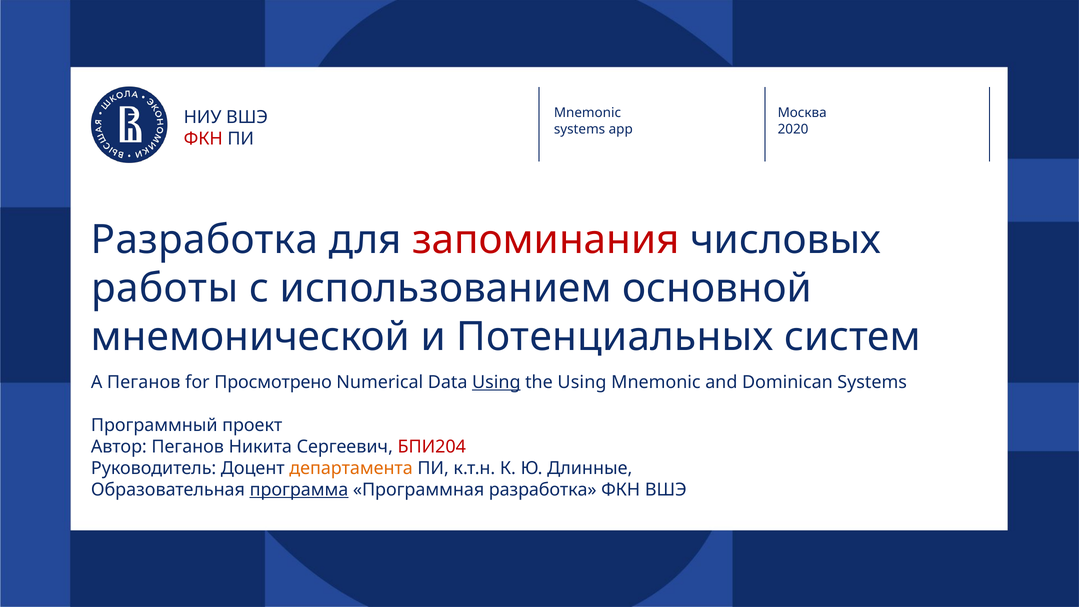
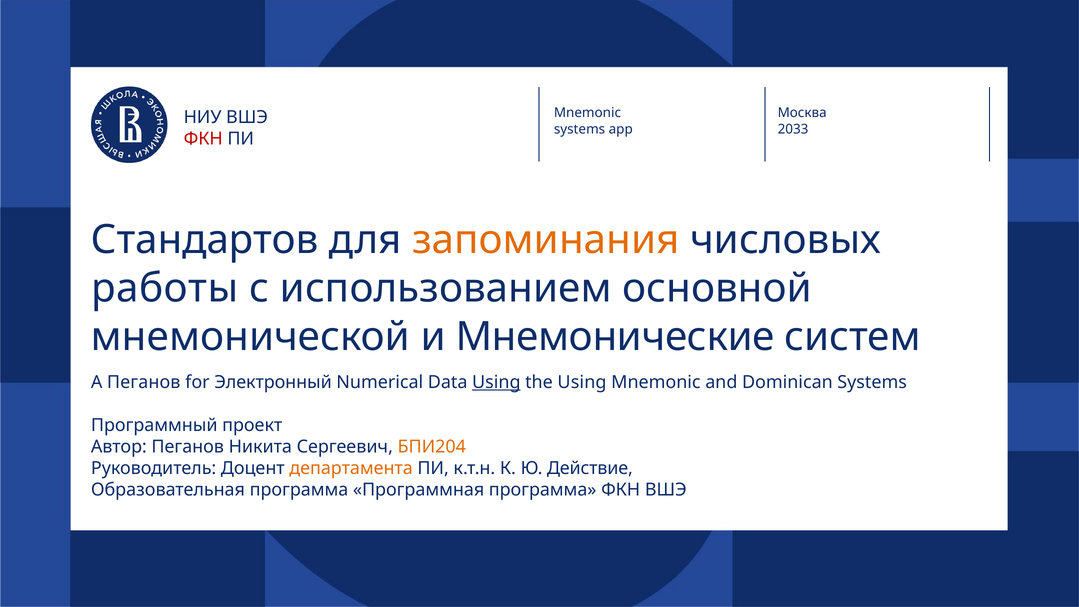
2020: 2020 -> 2033 (793, 129)
Разработка: Разработка -> Стандартов (205, 240)
запоминания colour: red -> orange (546, 240)
Потенциальных: Потенциальных -> Мнемонические (615, 337)
Просмотрено: Просмотрено -> Электронный (273, 382)
БПИ204 colour: red -> orange (432, 447)
Длинные: Длинные -> Действие (590, 468)
программа underline: present -> none (299, 490)
Программная разработка: разработка -> программа (543, 490)
